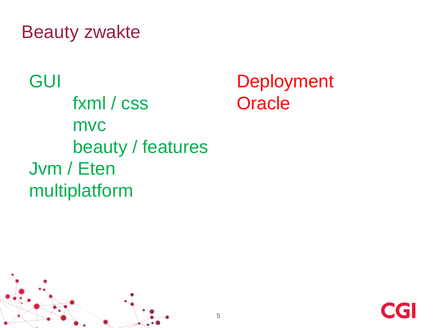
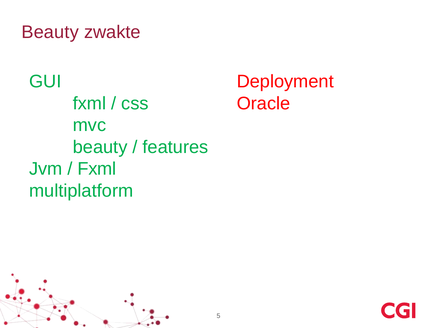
Eten: Eten -> Fxml (97, 169)
